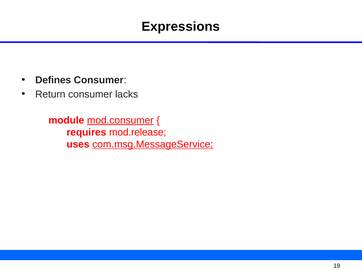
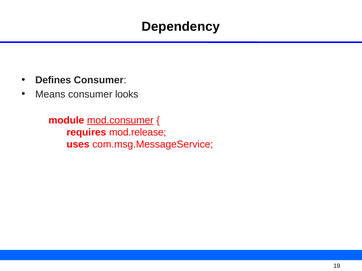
Expressions: Expressions -> Dependency (181, 27)
Return: Return -> Means (50, 94)
lacks: lacks -> looks (127, 94)
com.msg.MessageService underline: present -> none (153, 145)
